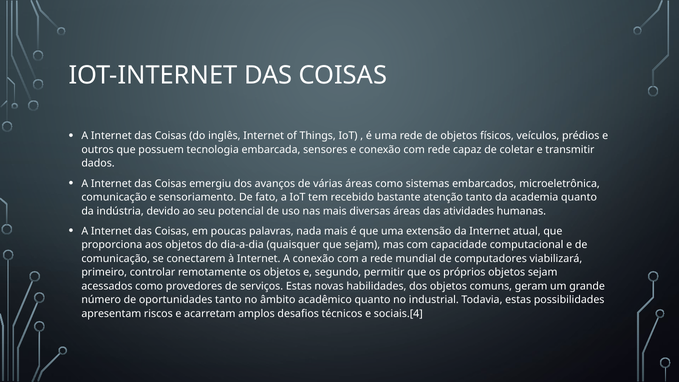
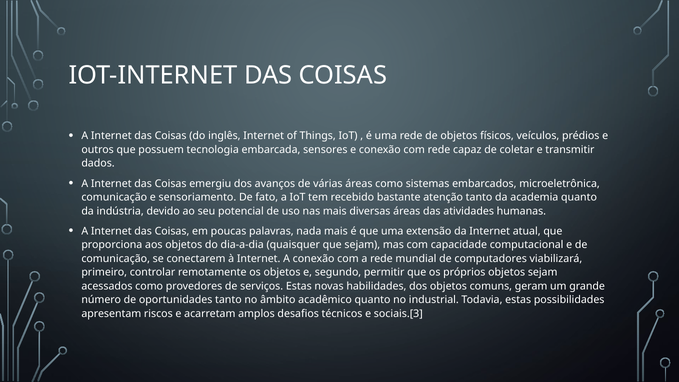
sociais.[4: sociais.[4 -> sociais.[3 (398, 313)
